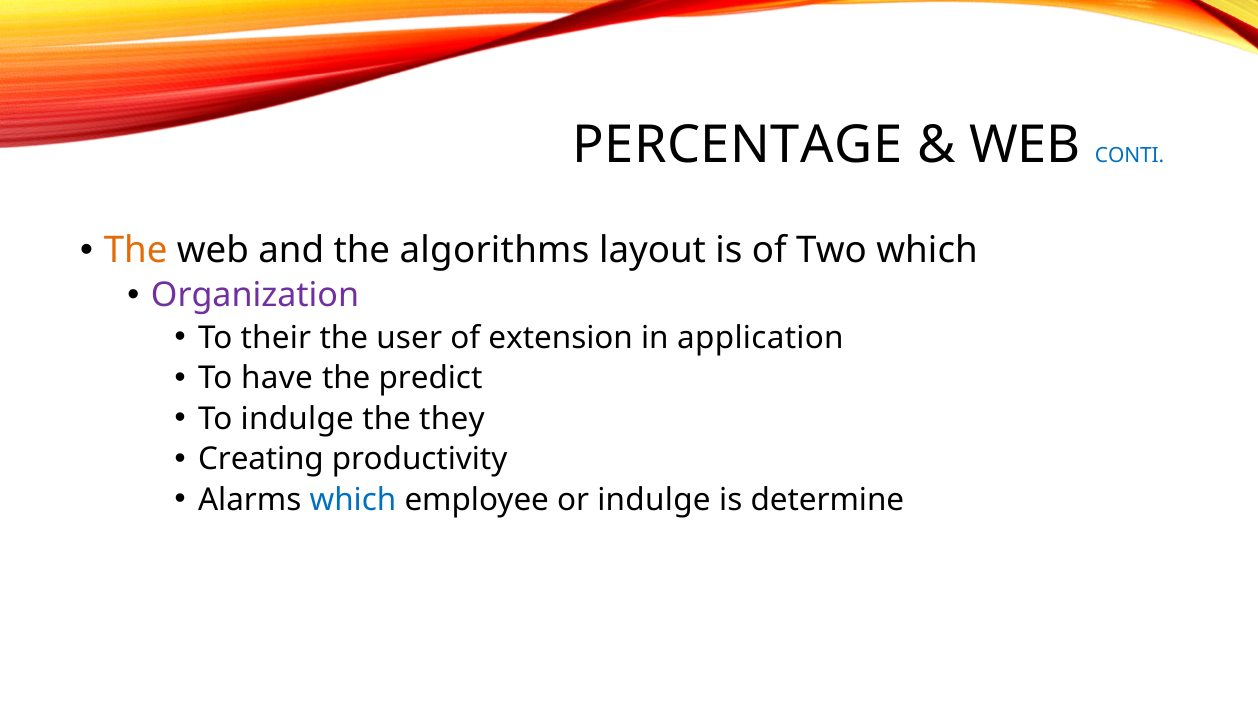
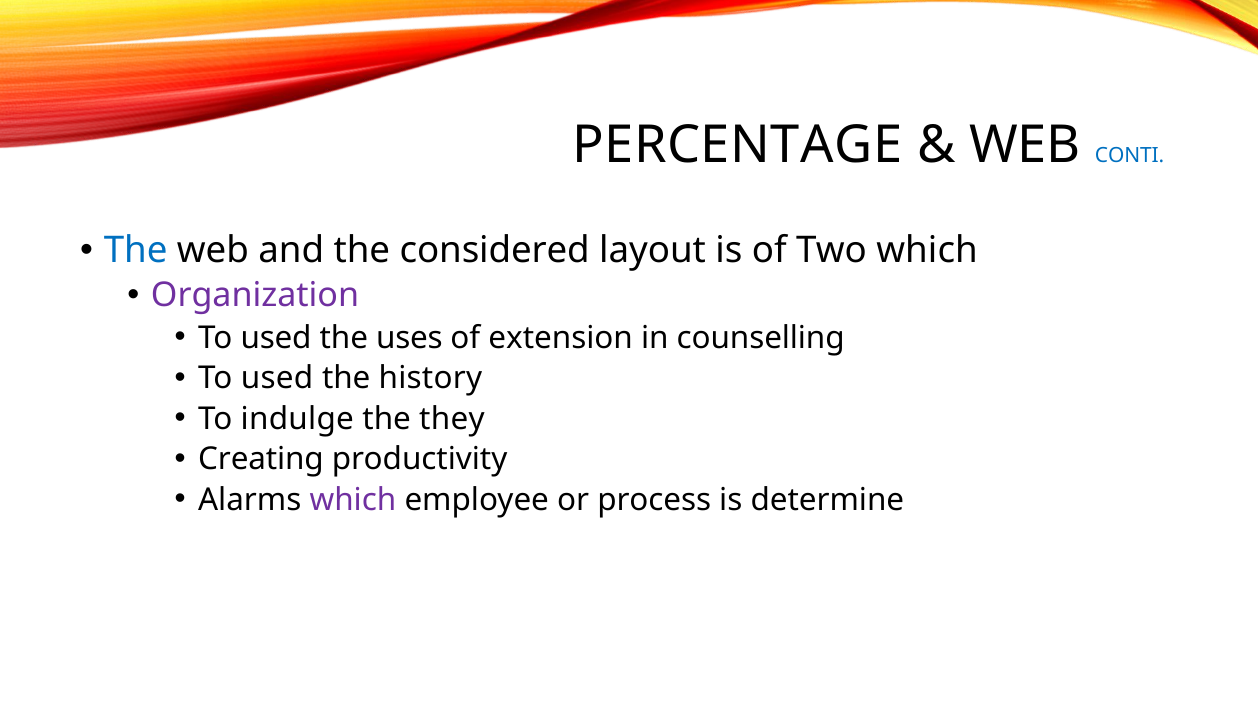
The colour: orange -> blue (136, 251)
algorithms: algorithms -> considered (495, 251)
their: their -> used (276, 337)
user: user -> uses (409, 337)
application: application -> counselling (761, 337)
have: have -> used (277, 378)
predict: predict -> history (430, 378)
which colour: blue -> purple (353, 499)
or indulge: indulge -> process (654, 499)
